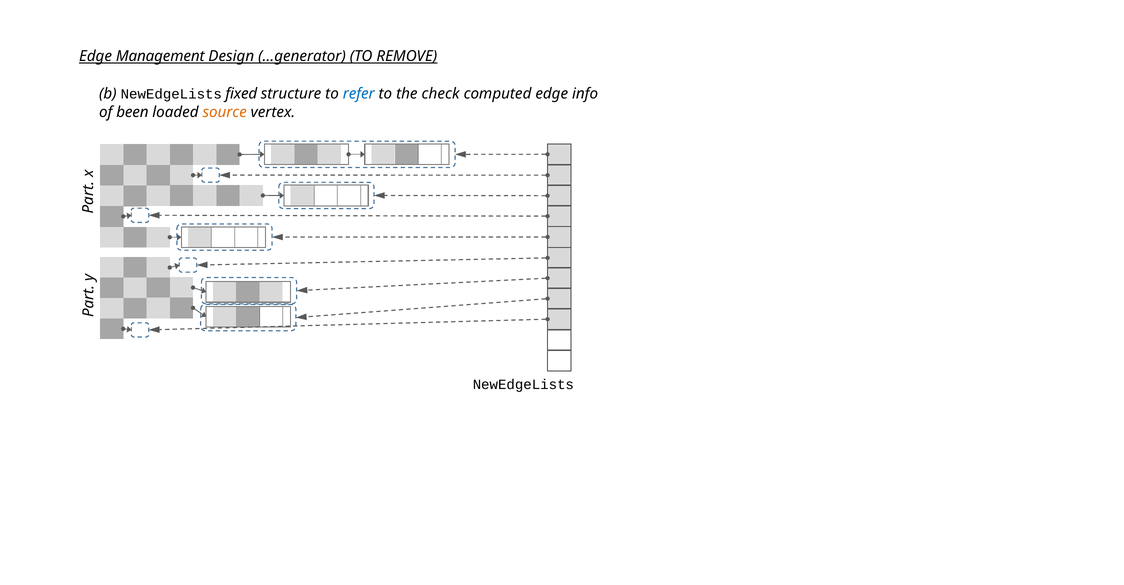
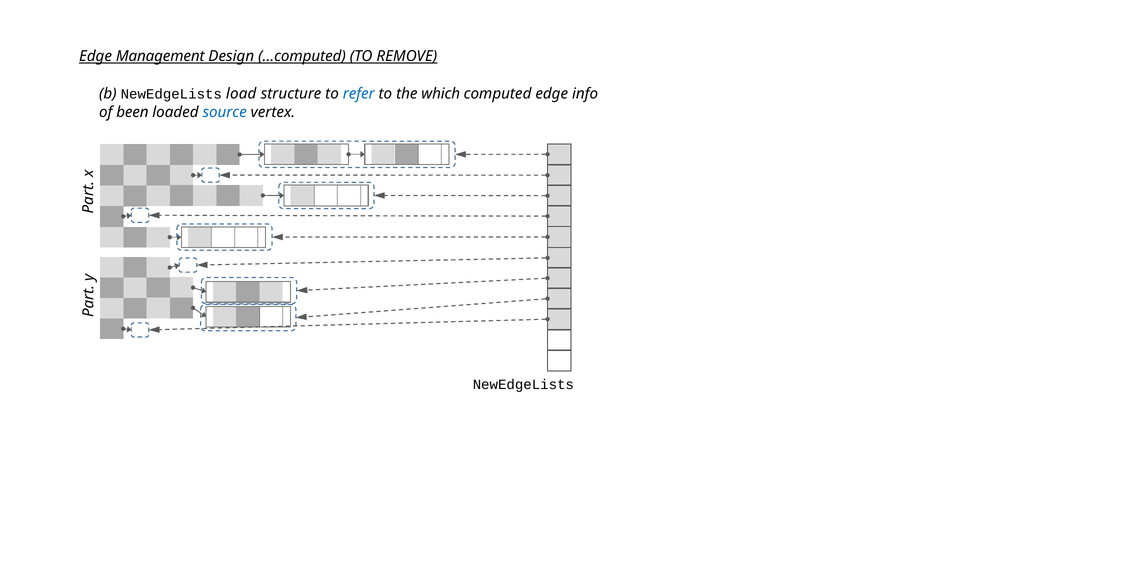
…generator: …generator -> …computed (302, 56)
fixed: fixed -> load (241, 94)
check: check -> which (441, 94)
source colour: orange -> blue (225, 112)
